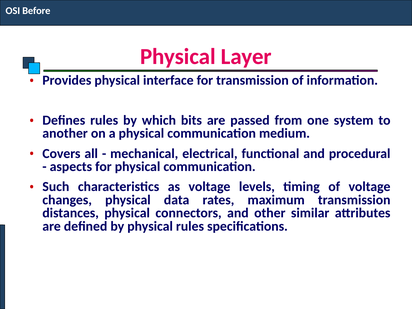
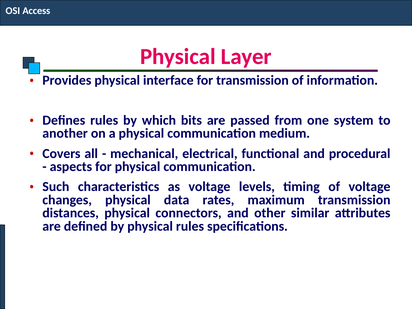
Before: Before -> Access (36, 11)
